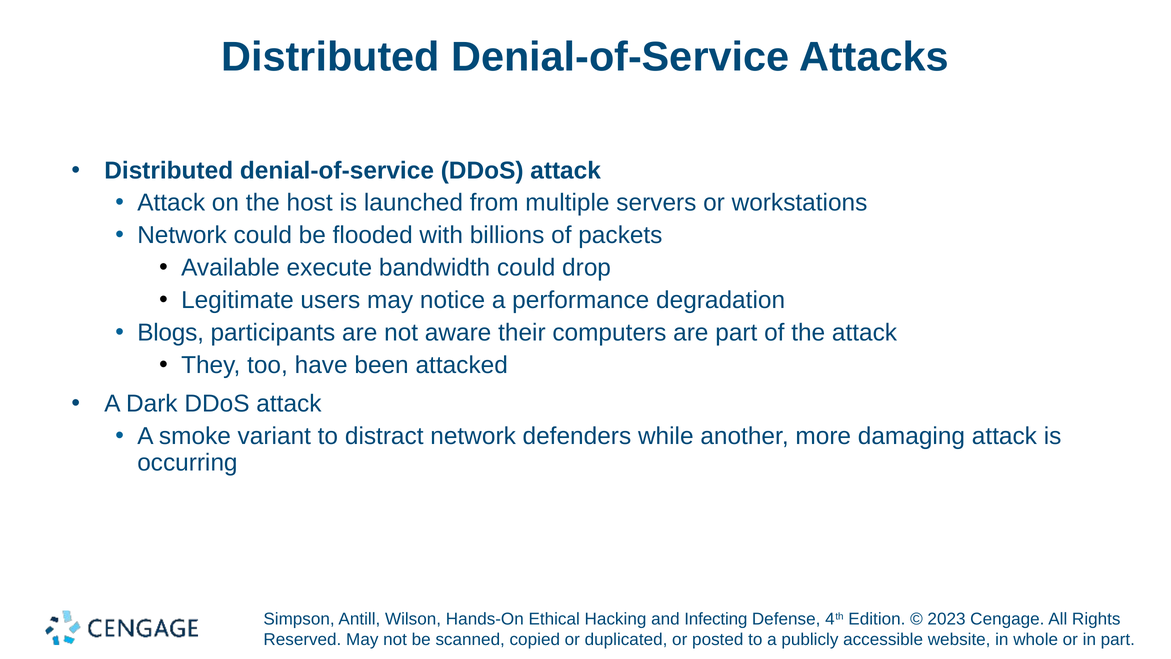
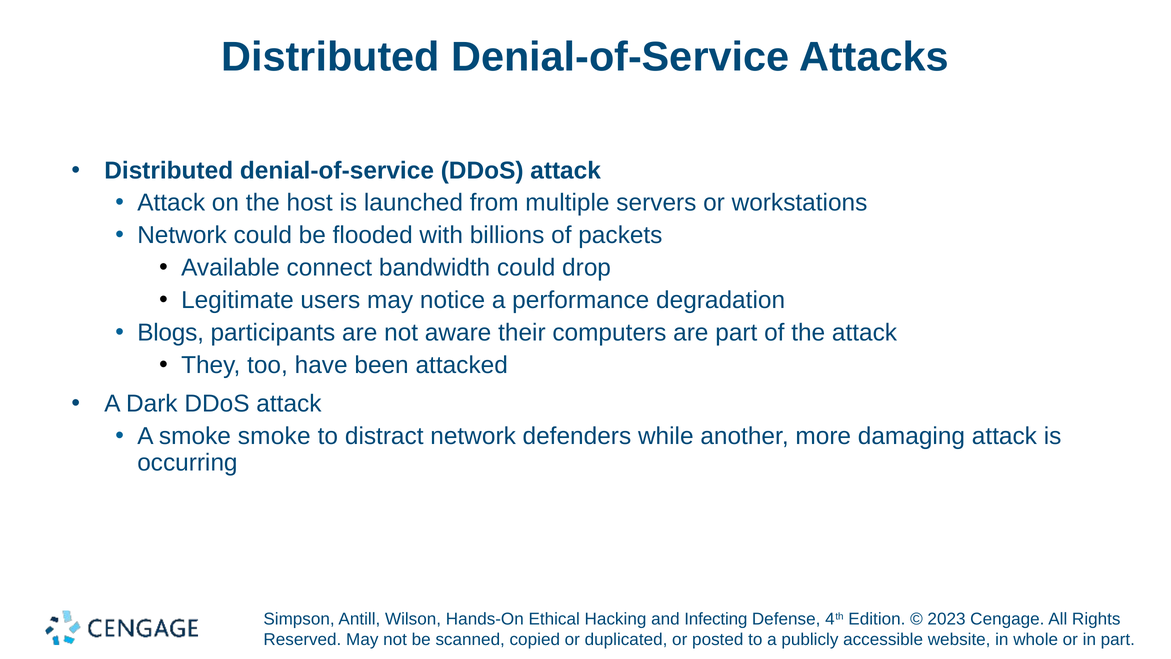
execute: execute -> connect (329, 268)
smoke variant: variant -> smoke (274, 436)
